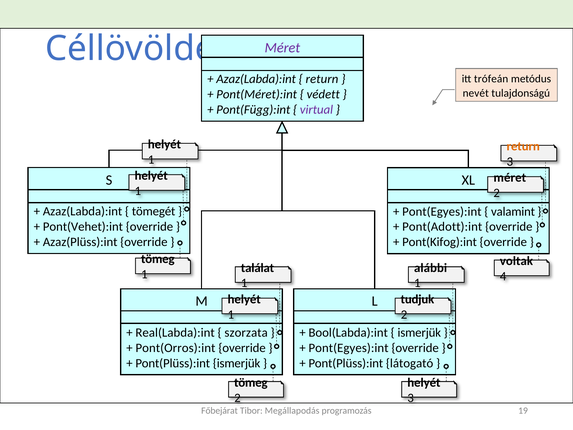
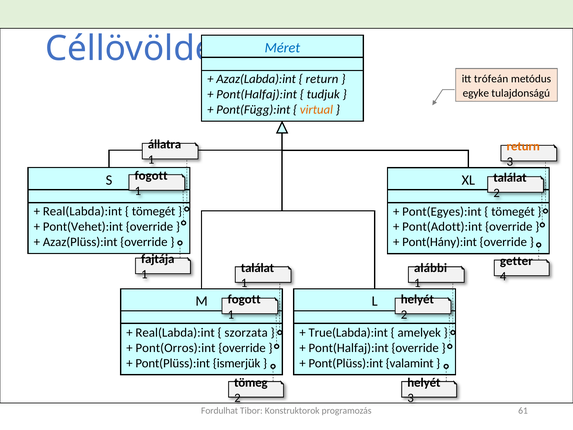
Méret colour: purple -> blue (282, 48)
nevét: nevét -> egyke (476, 93)
Pont(Méret):int: Pont(Méret):int -> Pont(Halfaj):int (257, 94)
védett: védett -> tudjuk (323, 94)
virtual colour: purple -> orange (316, 110)
helyét: helyét -> állatra (164, 144)
helyét: helyét -> fogott (151, 176)
méret: méret -> találat (510, 178)
Azaz(Labda):int: Azaz(Labda):int -> Real(Labda):int (82, 211)
valamint: valamint -> tömegét (513, 211)
Pont(Kifog):int: Pont(Kifog):int -> Pont(Hány):int (440, 242)
tömeg: tömeg -> fajtája (158, 259)
voltak: voltak -> getter (516, 261)
helyét: helyét -> fogott (244, 299)
tudjuk: tudjuk -> helyét (417, 299)
Bool(Labda):int: Bool(Labda):int -> True(Labda):int (348, 332)
ismerjük: ismerjük -> amelyek (419, 332)
Pont(Egyes):int: Pont(Egyes):int -> Pont(Halfaj):int (349, 348)
látogató: látogató -> valamint (410, 363)
Főbejárat: Főbejárat -> Fordulhat (220, 410)
Megállapodás: Megállapodás -> Konstruktorok (292, 410)
19: 19 -> 61 (523, 410)
